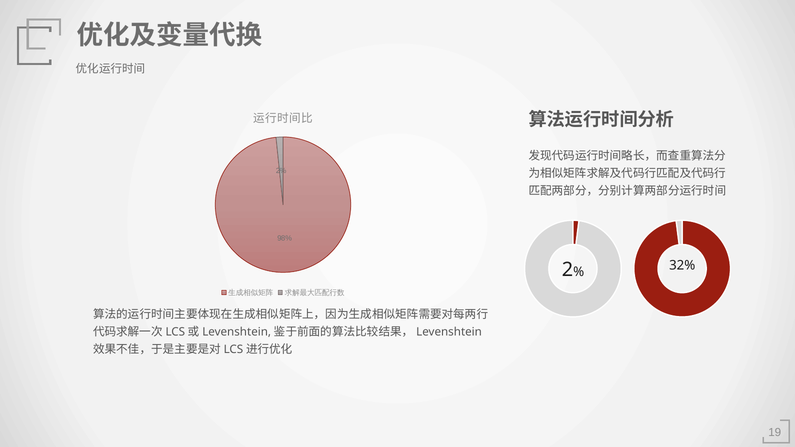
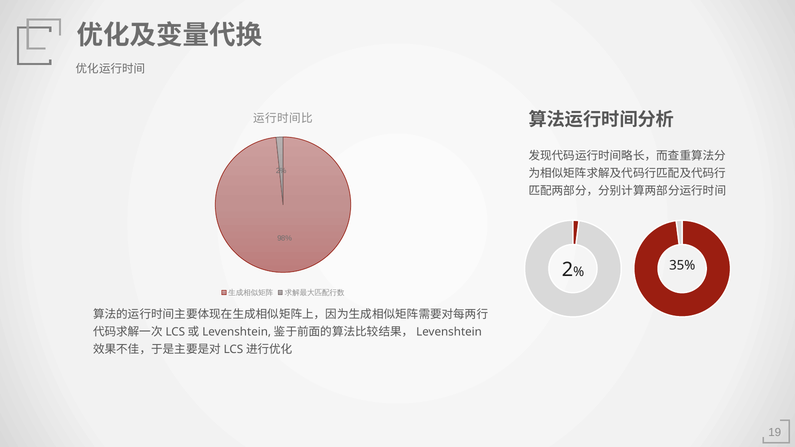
32%: 32% -> 35% (682, 265)
